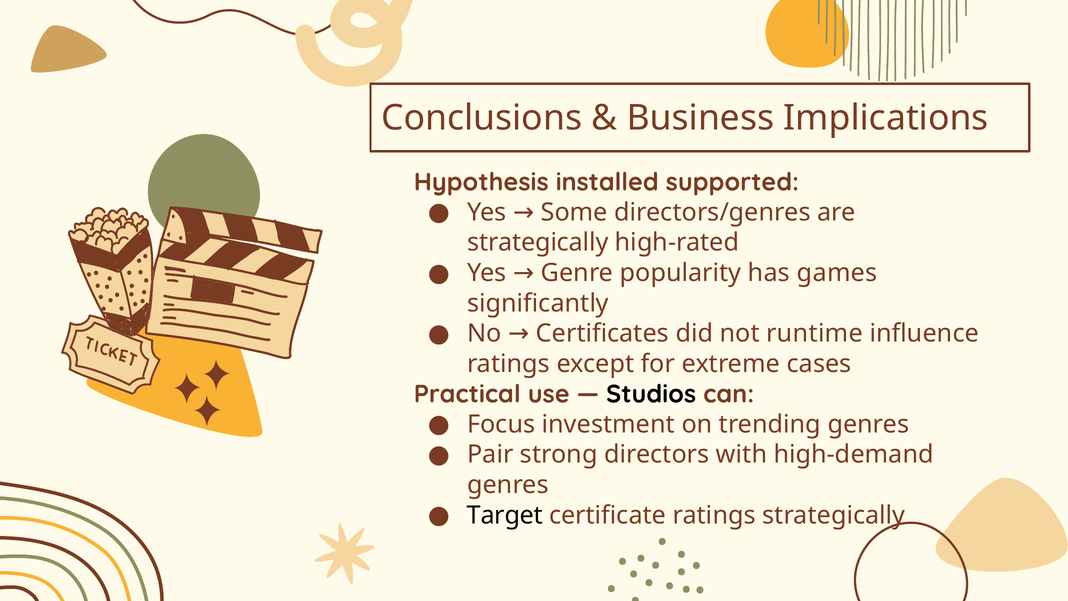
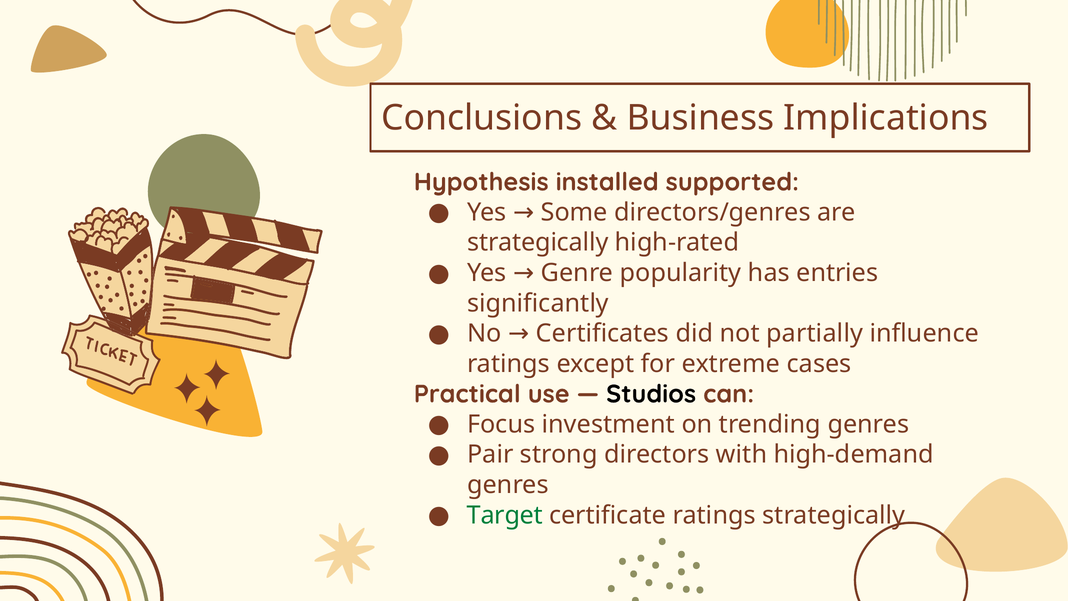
games: games -> entries (837, 273)
runtime: runtime -> partially (815, 333)
Target colour: black -> green (505, 515)
